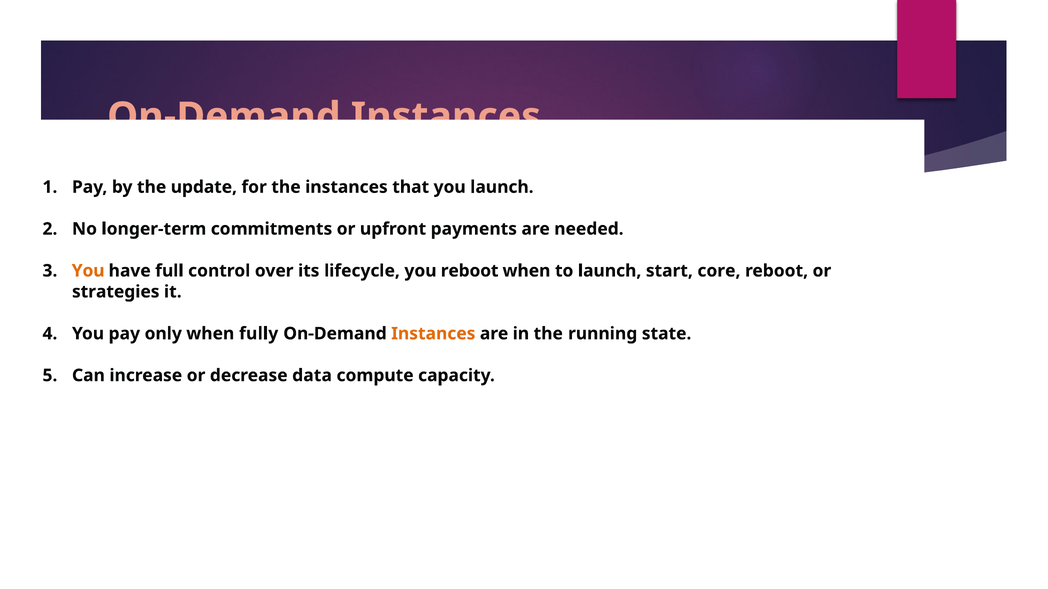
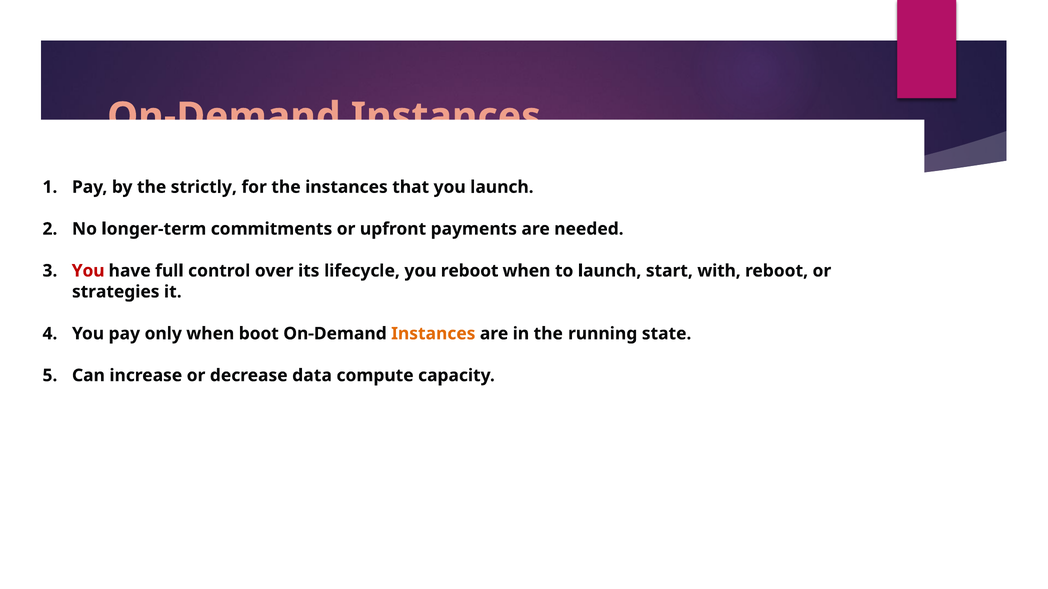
update: update -> strictly (204, 187)
You colour: orange -> red (88, 271)
core: core -> with (719, 271)
fully: fully -> boot (259, 334)
